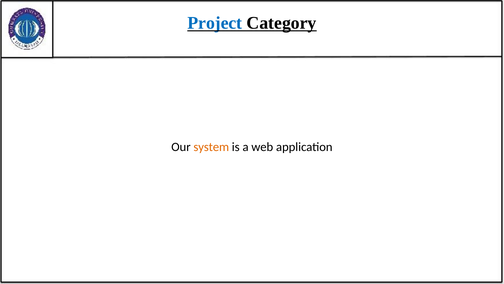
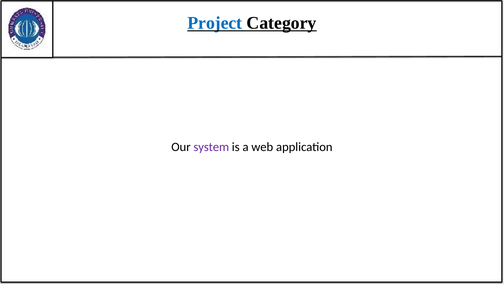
system colour: orange -> purple (211, 147)
